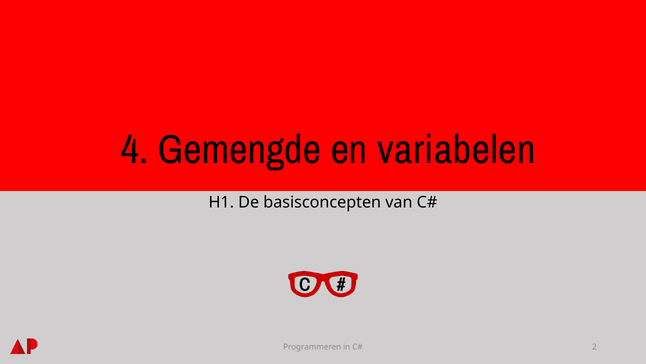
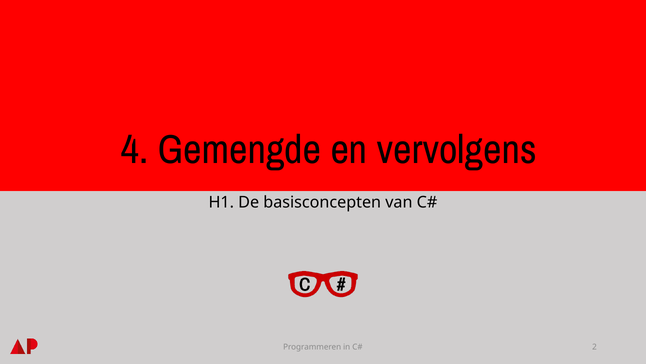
variabelen: variabelen -> vervolgens (457, 149)
